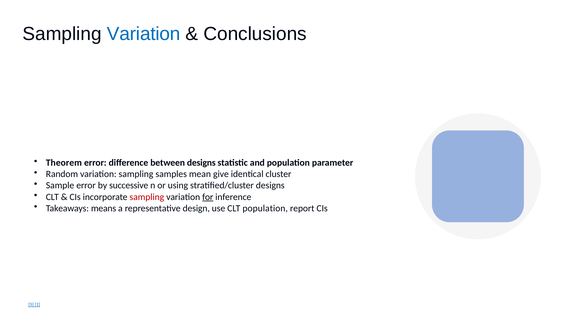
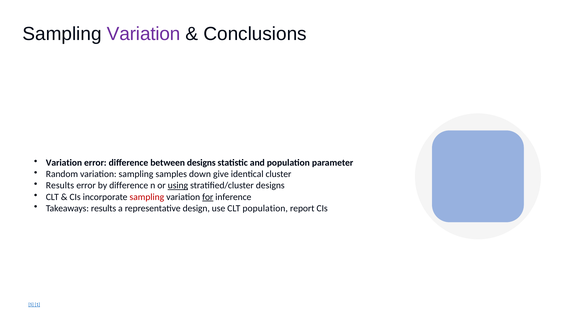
Variation colour: blue -> purple (144, 34)
Theorem: Theorem -> Variation (64, 163)
mean: mean -> down (200, 174)
Sample: Sample -> Results (60, 186)
by successive: successive -> difference (129, 186)
using underline: none -> present (178, 186)
Takeaways means: means -> results (104, 208)
